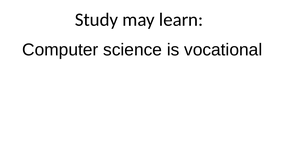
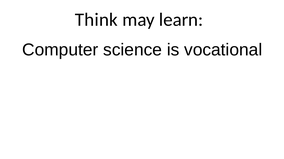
Study: Study -> Think (96, 20)
